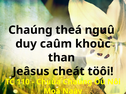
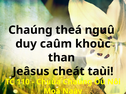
töôi: töôi -> taùi (101, 72)
